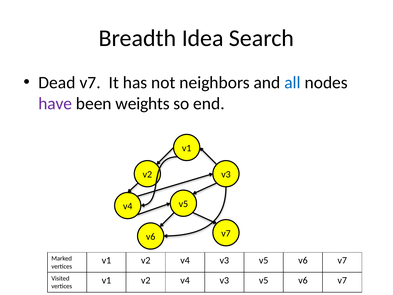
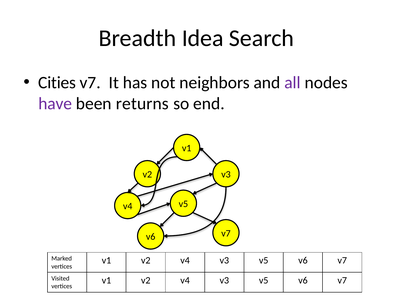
Dead: Dead -> Cities (57, 82)
all colour: blue -> purple (292, 82)
weights: weights -> returns (142, 103)
